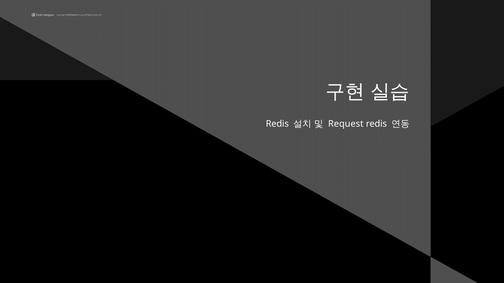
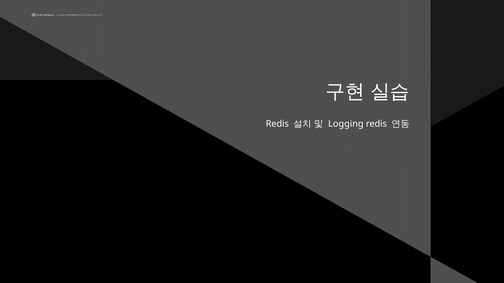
Request: Request -> Logging (346, 124)
